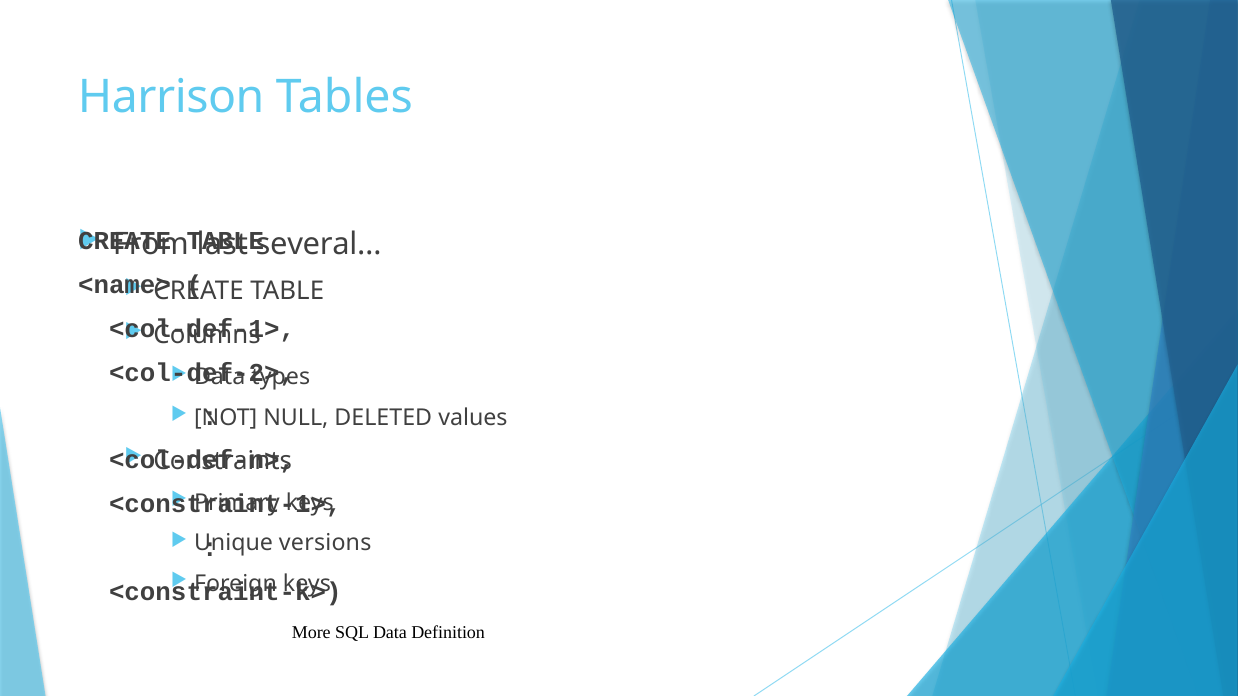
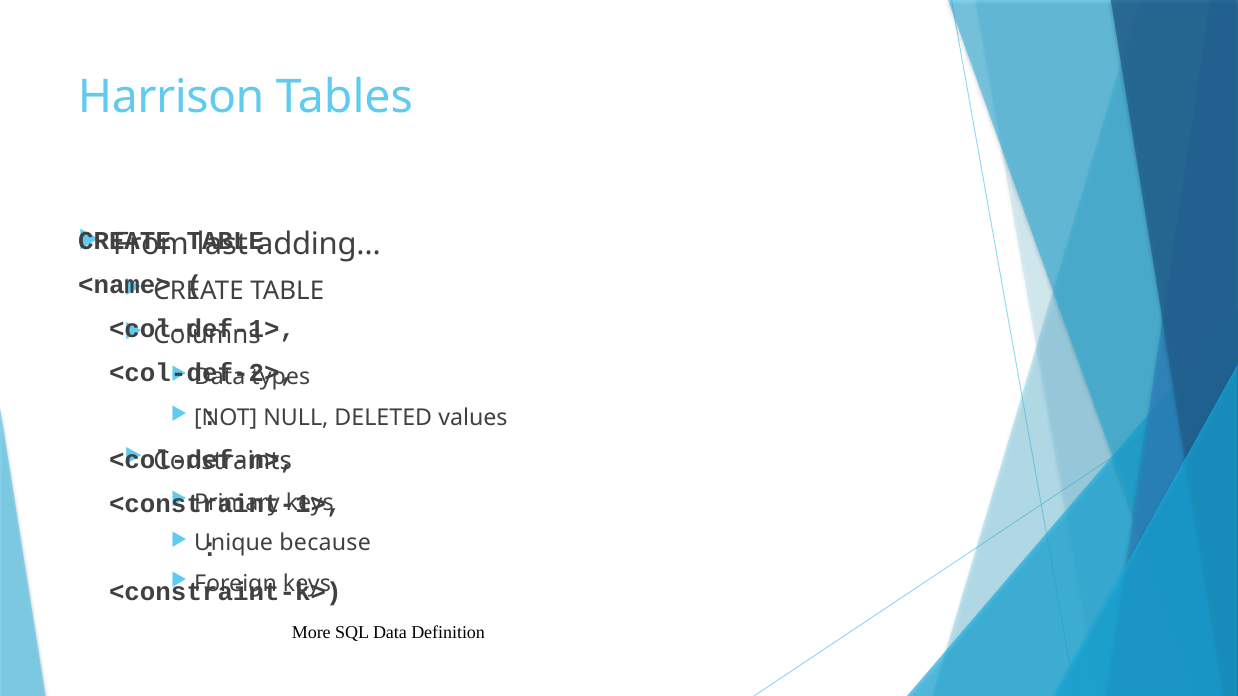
several…: several… -> adding… (319, 245)
versions: versions -> because (325, 544)
